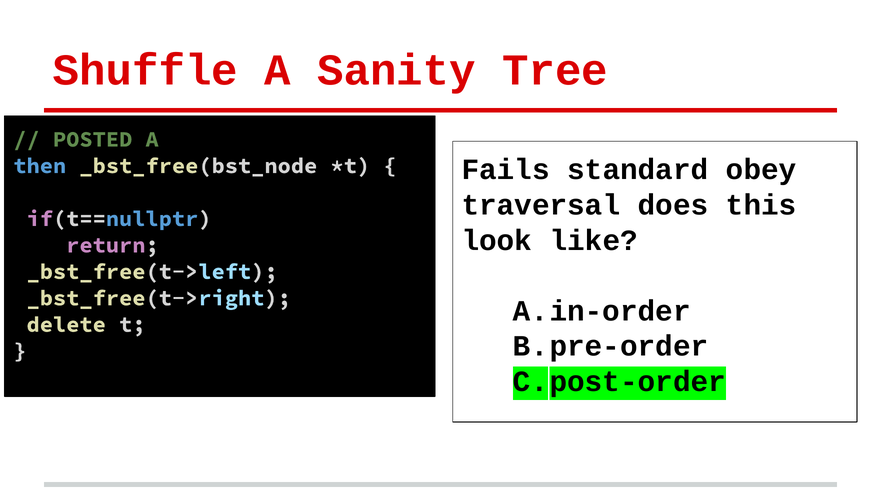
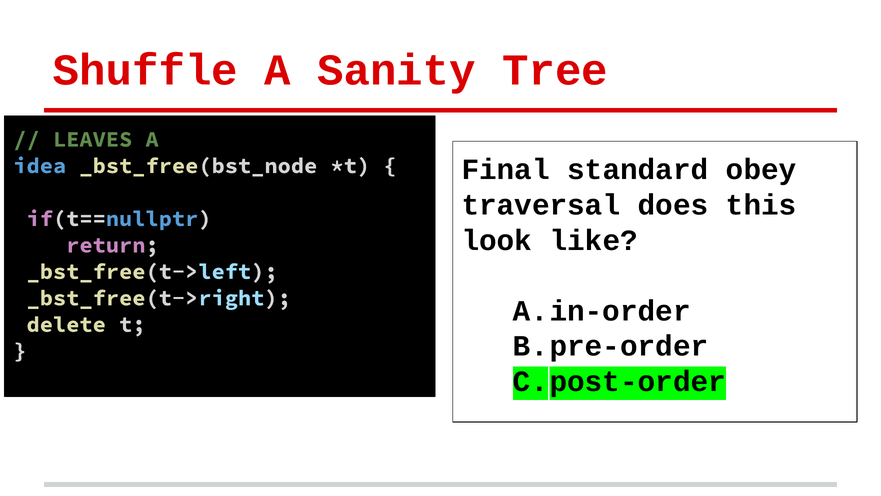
POSTED: POSTED -> LEAVES (93, 139)
Fails: Fails -> Final (506, 170)
then: then -> idea (40, 166)
